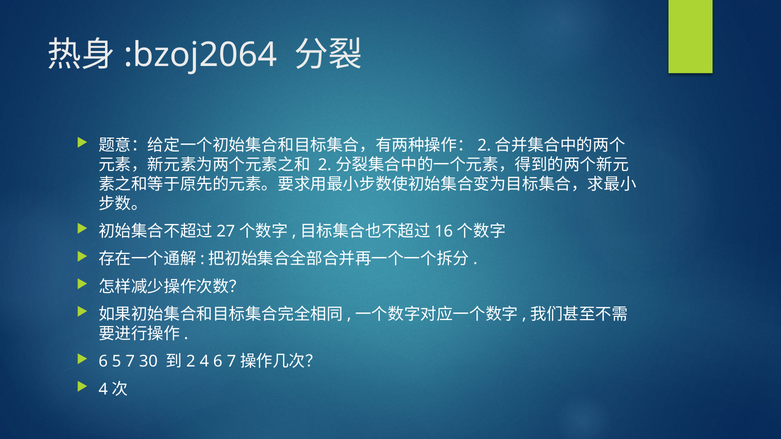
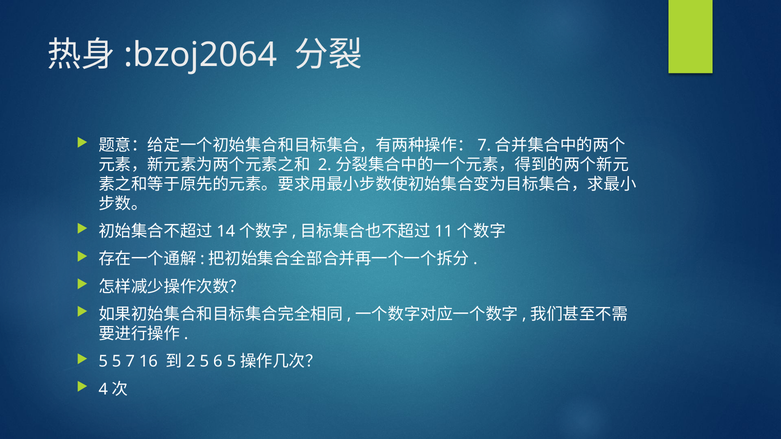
2: 2 -> 7 (484, 145)
27: 27 -> 14 (226, 232)
16: 16 -> 11 (444, 232)
6: 6 -> 5 (103, 362)
30: 30 -> 16 (148, 362)
4: 4 -> 5 (204, 362)
6 7: 7 -> 5 (231, 362)
